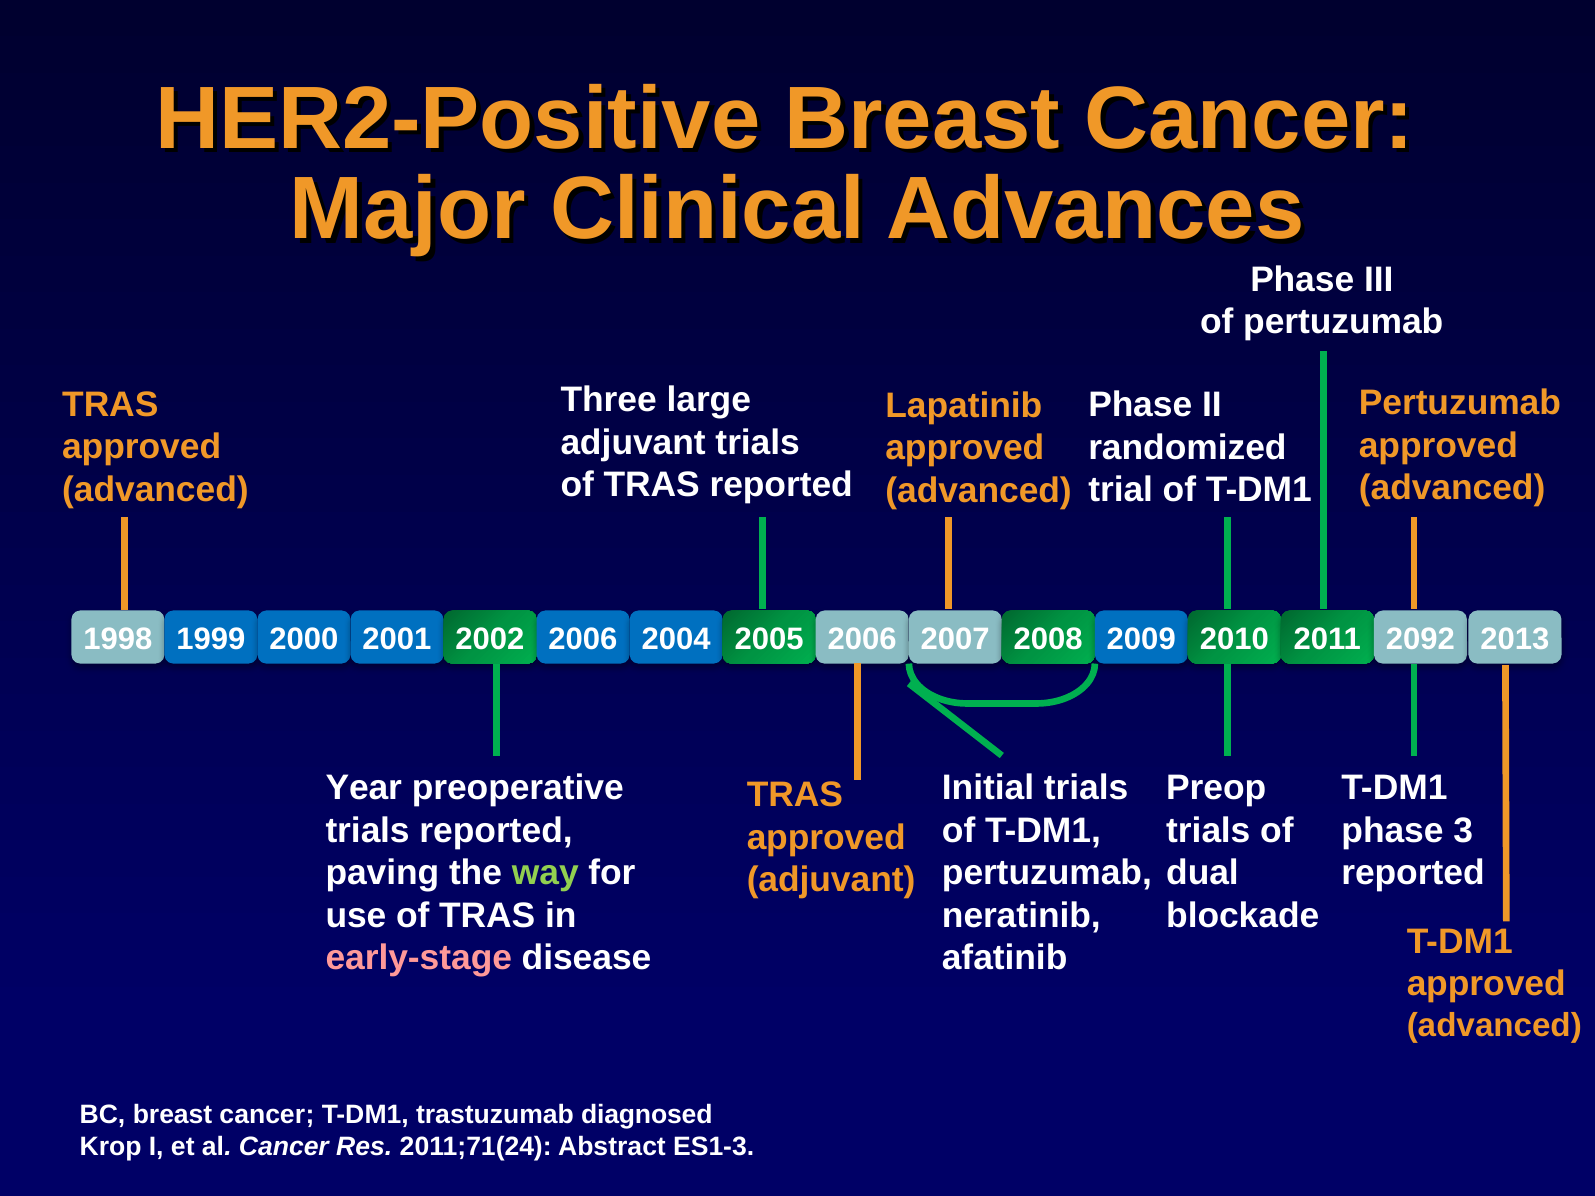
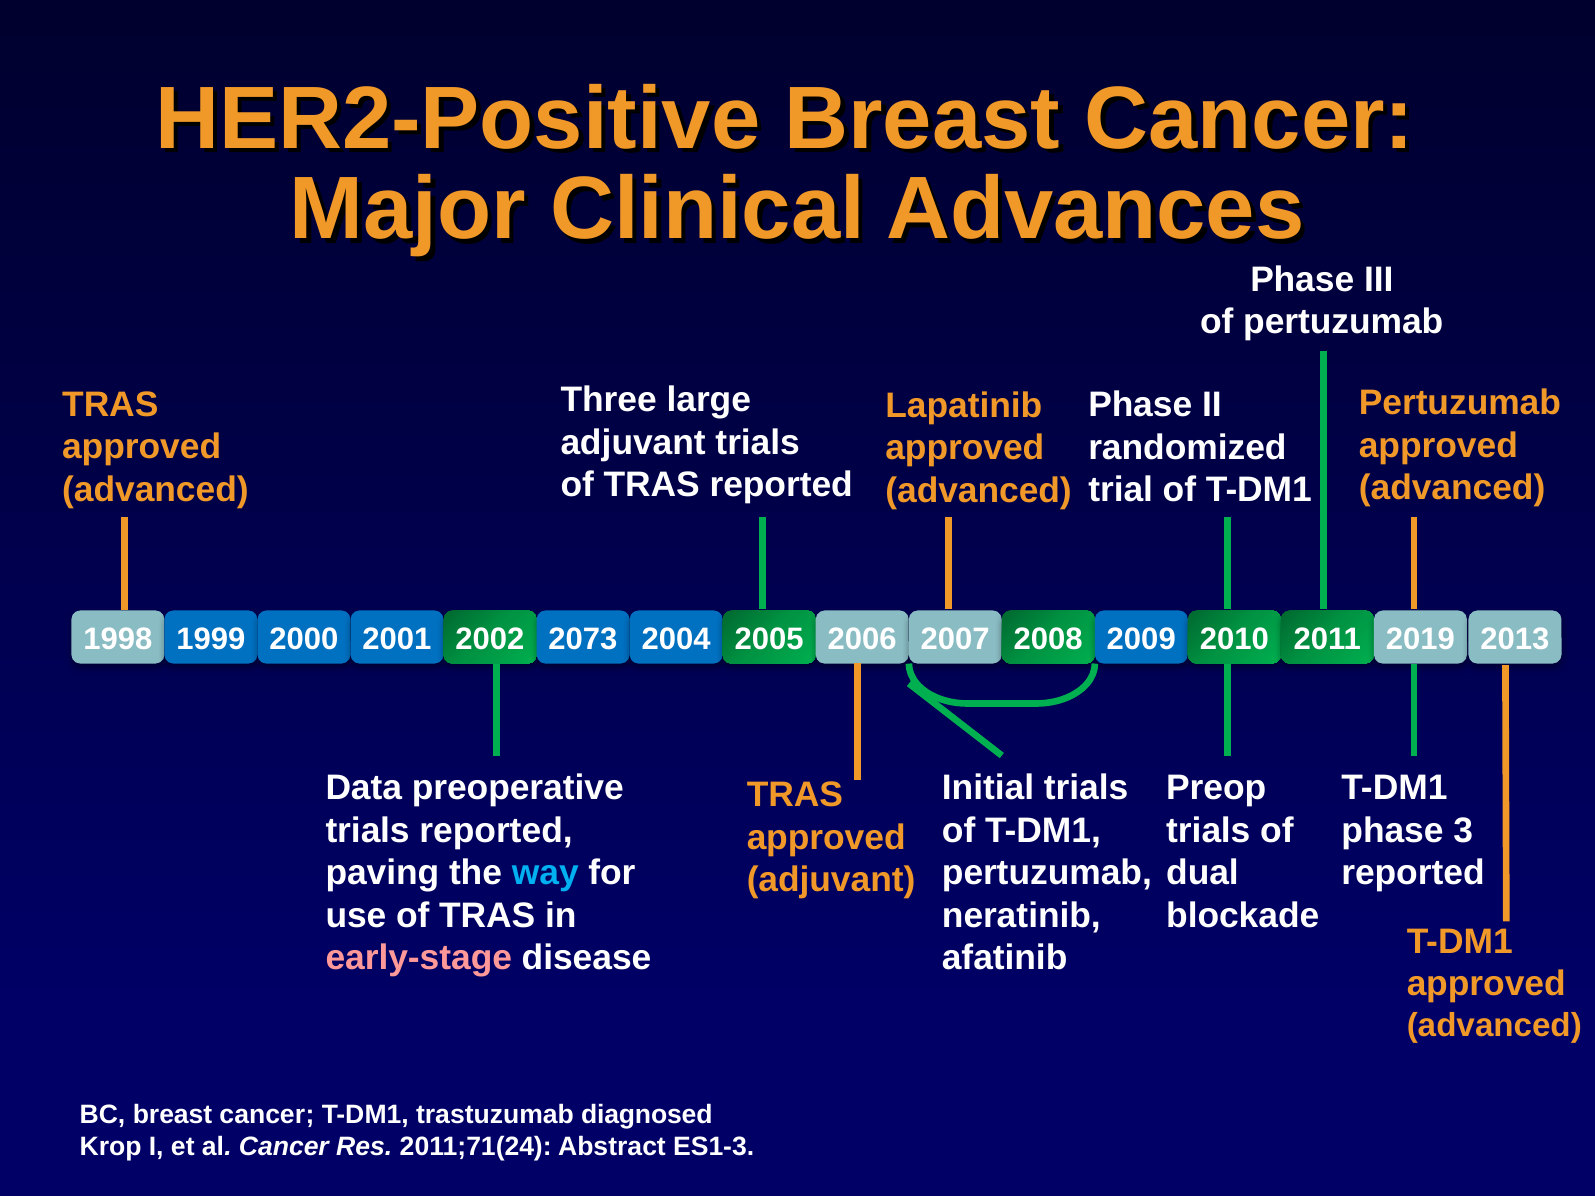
2002 2006: 2006 -> 2073 (583, 639)
2092: 2092 -> 2019 (1420, 639)
Year: Year -> Data (364, 788)
way colour: light green -> light blue (545, 873)
